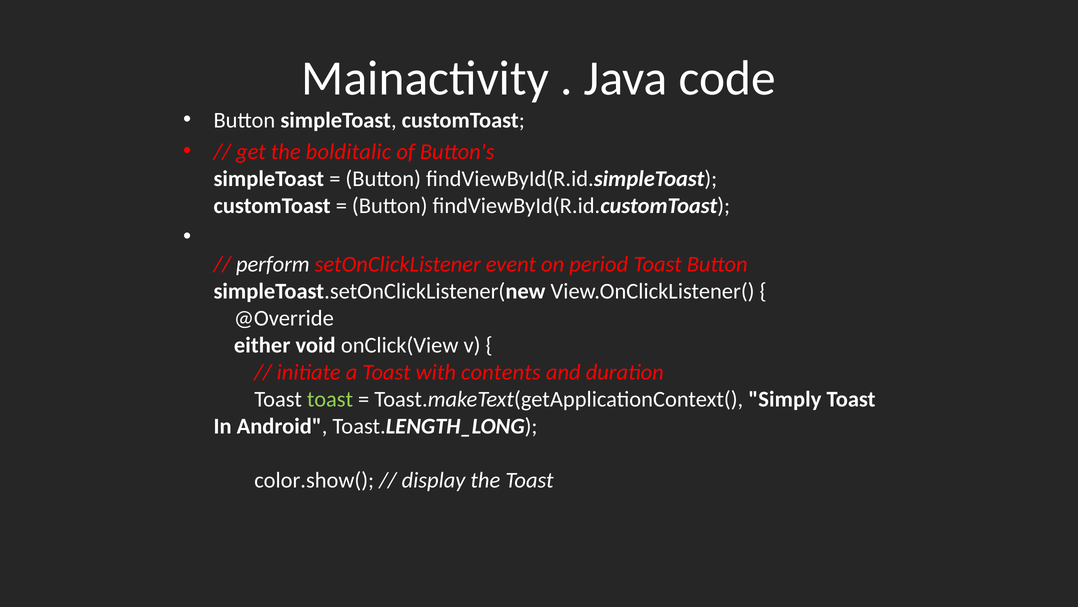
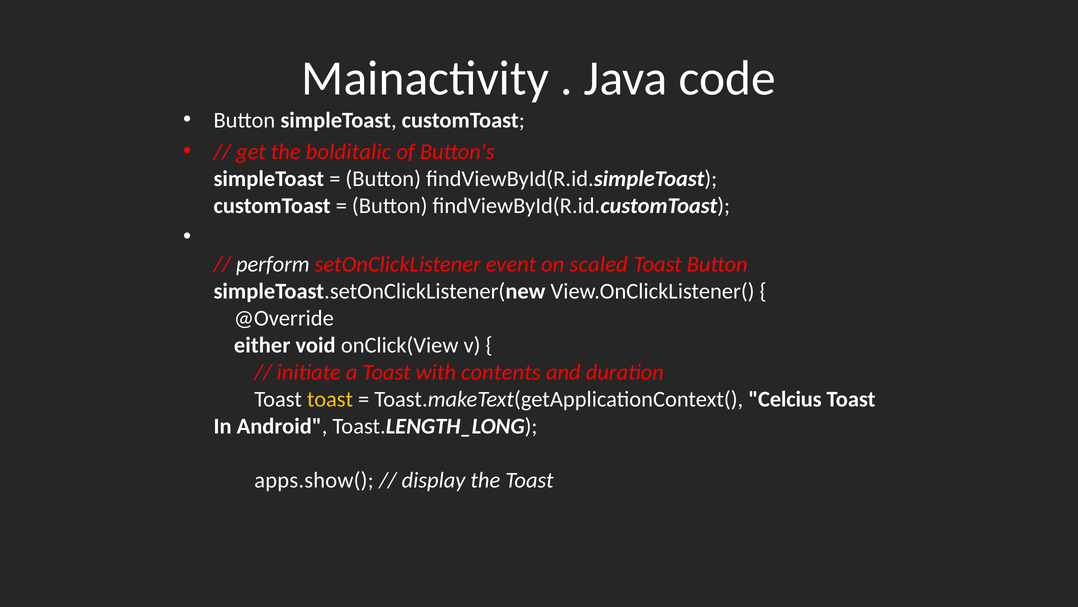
period: period -> scaled (599, 264)
toast colour: light green -> yellow (330, 399)
Simply: Simply -> Celcius (785, 399)
color.show(: color.show( -> apps.show( (314, 480)
